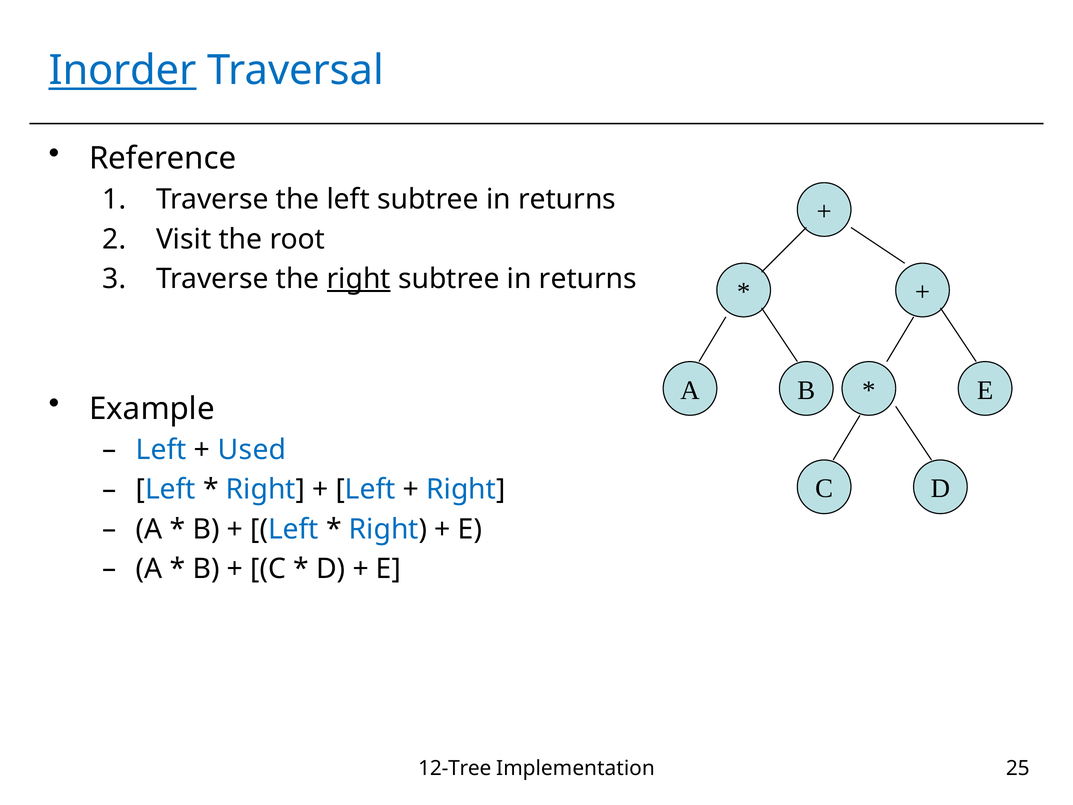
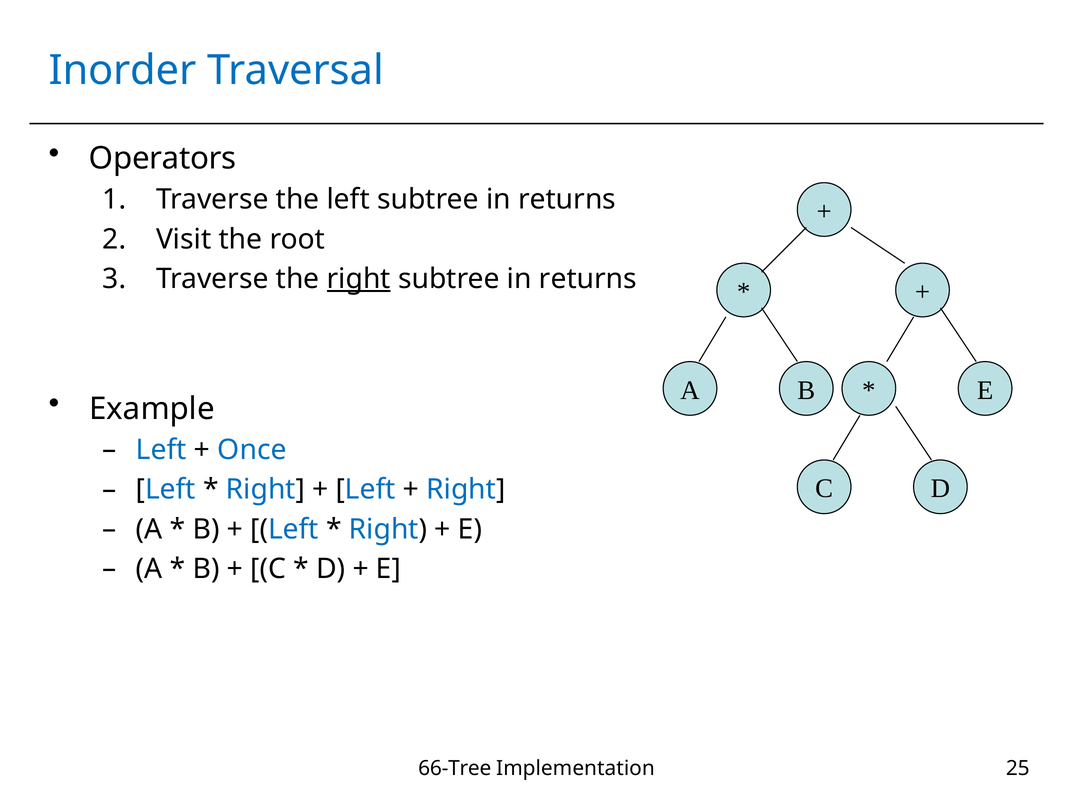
Inorder underline: present -> none (123, 71)
Reference: Reference -> Operators (163, 158)
Used: Used -> Once (252, 450)
12-Tree: 12-Tree -> 66-Tree (455, 768)
